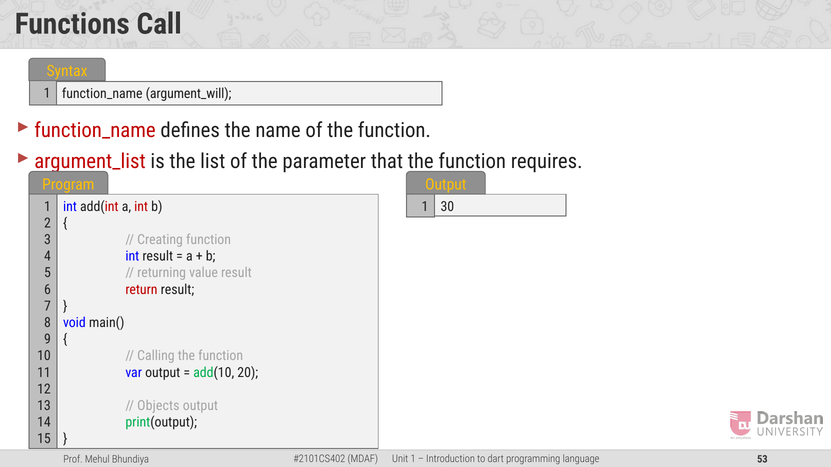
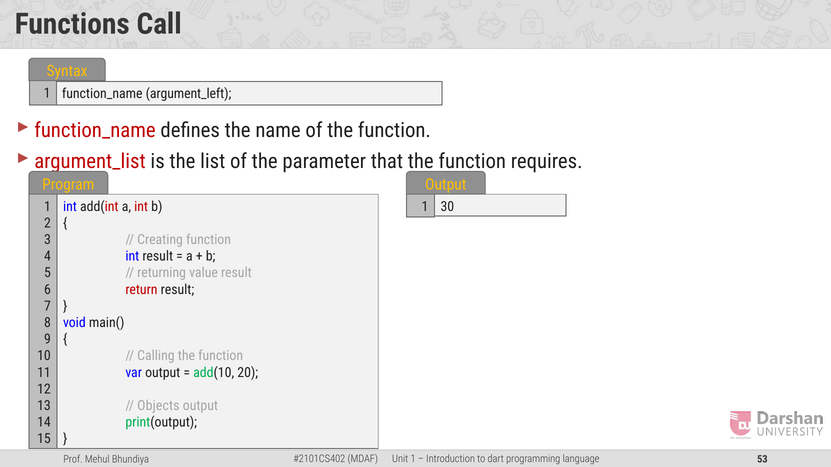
argument_will: argument_will -> argument_left (189, 94)
